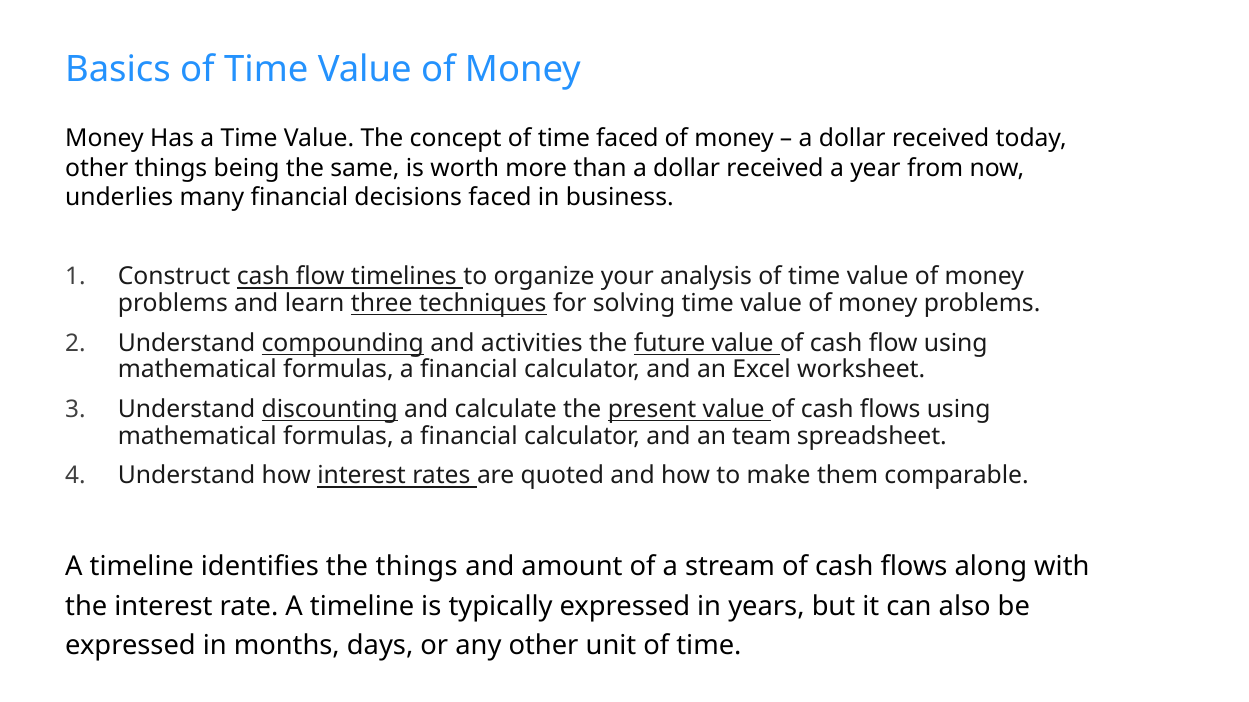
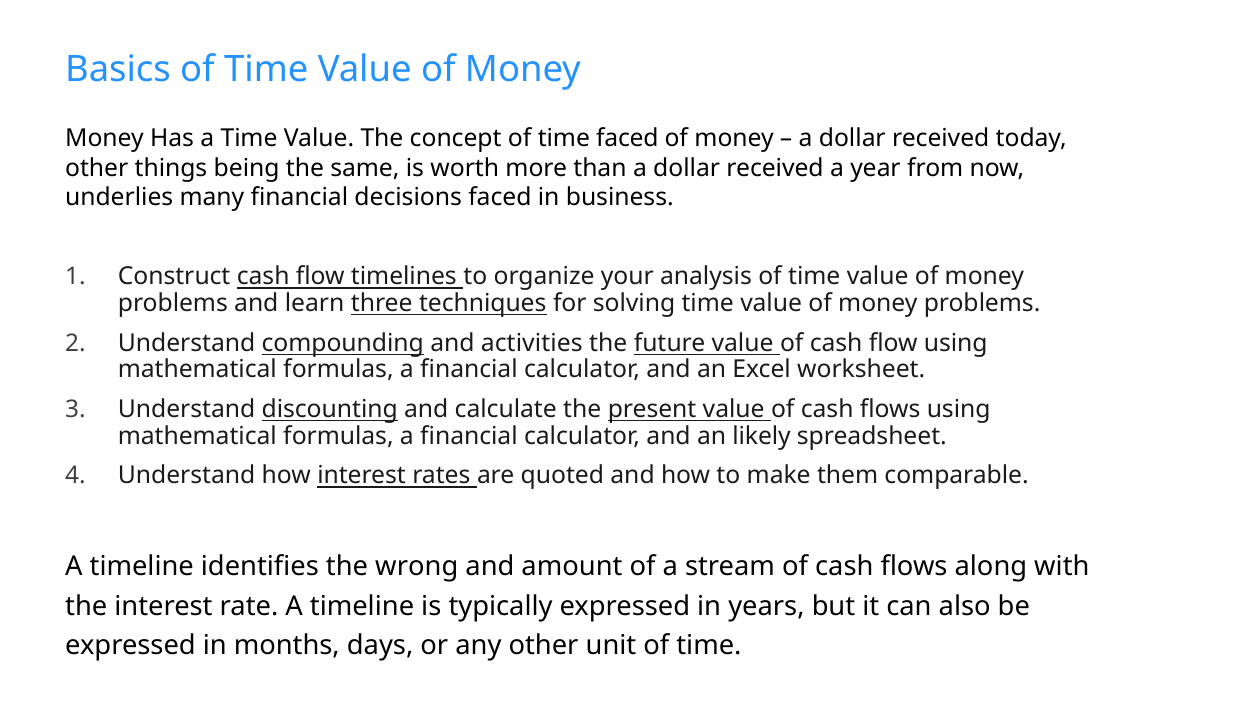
team: team -> likely (762, 436)
the things: things -> wrong (417, 567)
